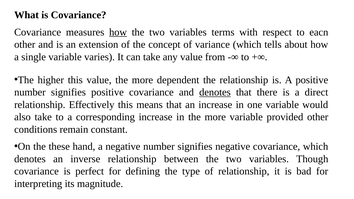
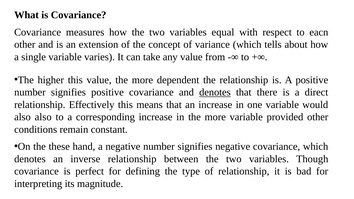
how underline: present -> none (118, 32)
terms: terms -> equal (223, 32)
also take: take -> also (43, 117)
